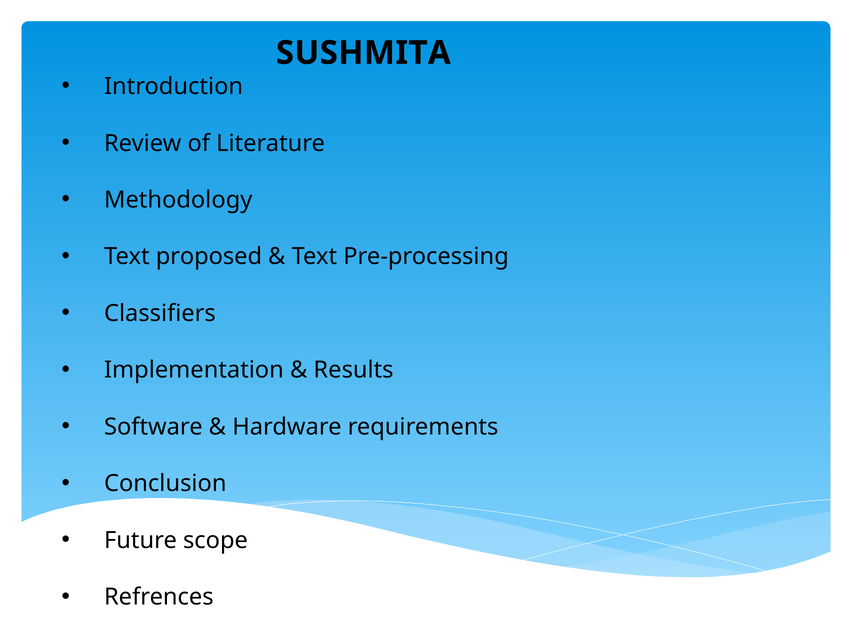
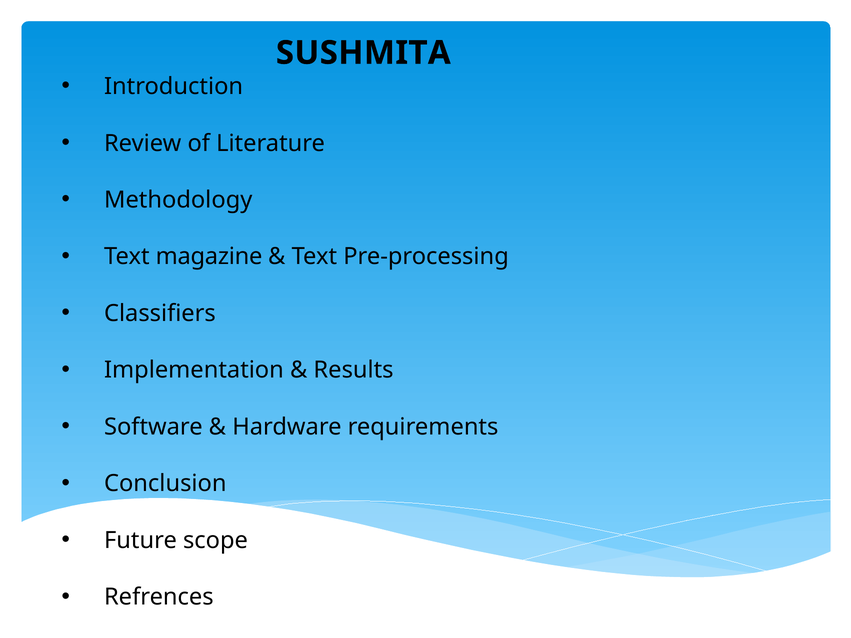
proposed: proposed -> magazine (209, 257)
